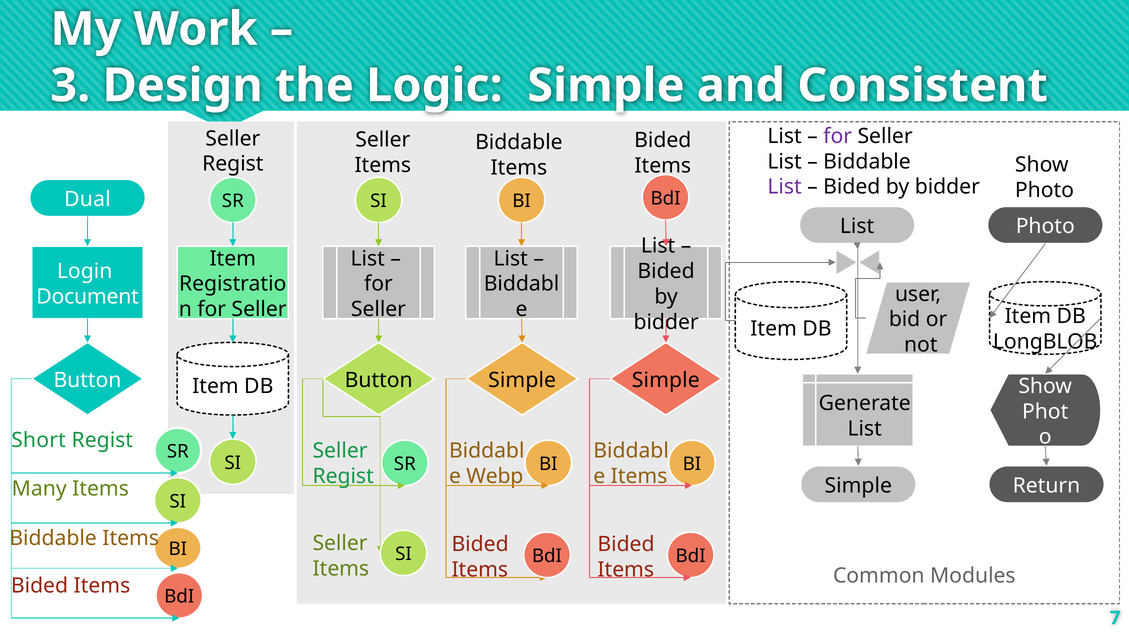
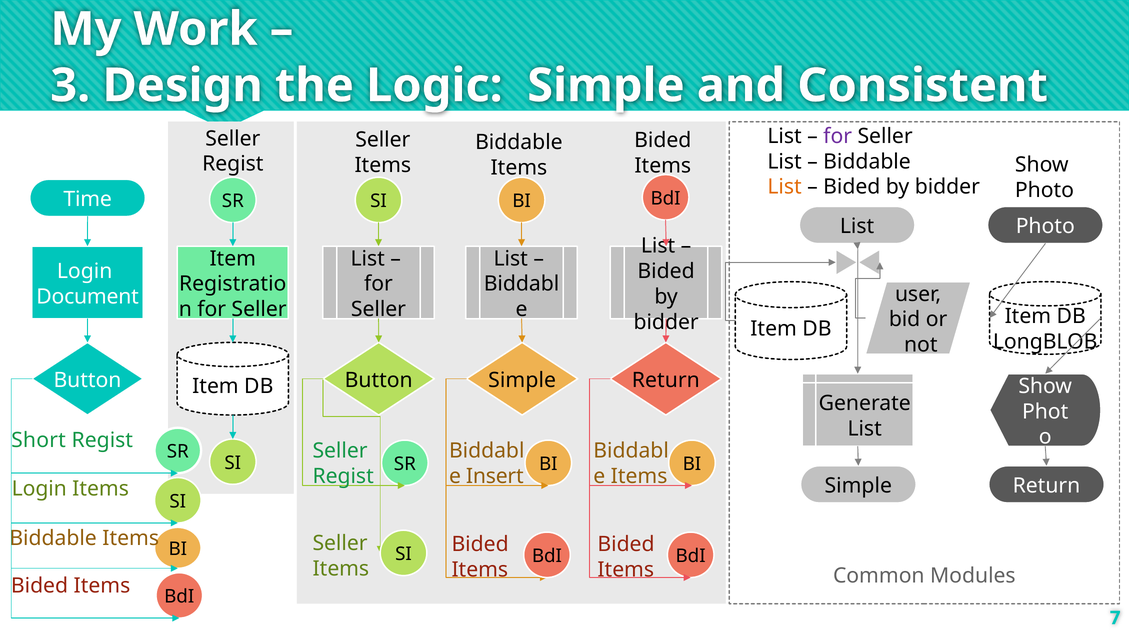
List colour: purple -> orange (785, 187)
Dual: Dual -> Time (88, 199)
Simple: Simple -> Return (666, 380)
Webp: Webp -> Insert (495, 476)
Many: Many -> Login (39, 489)
